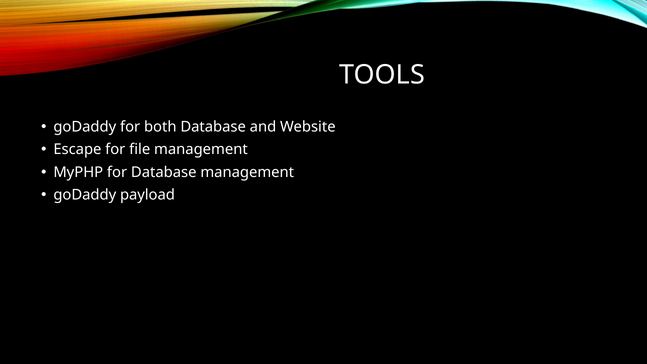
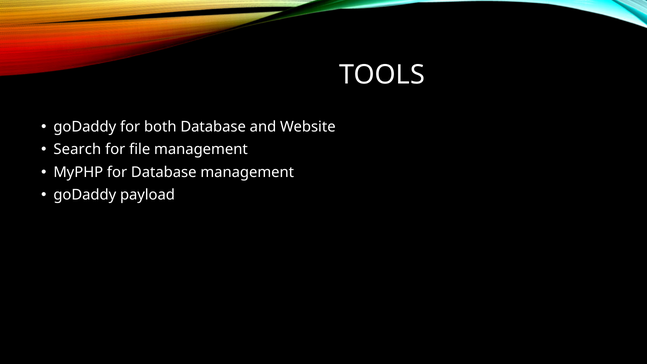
Escape: Escape -> Search (77, 150)
